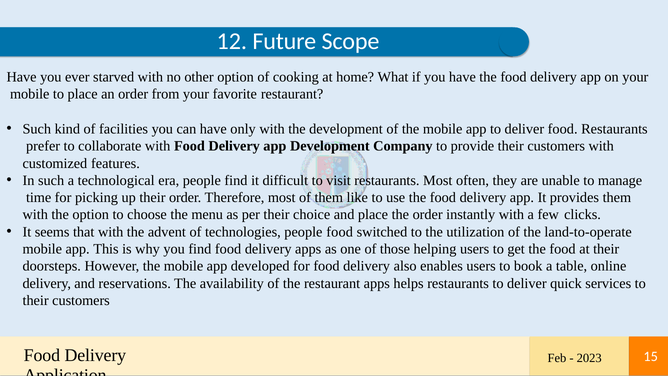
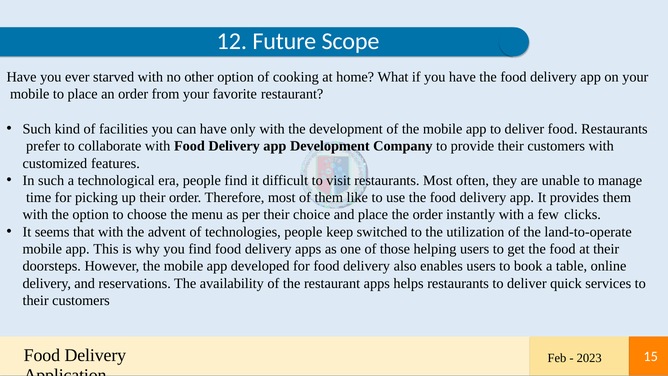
people food: food -> keep (340, 232)
